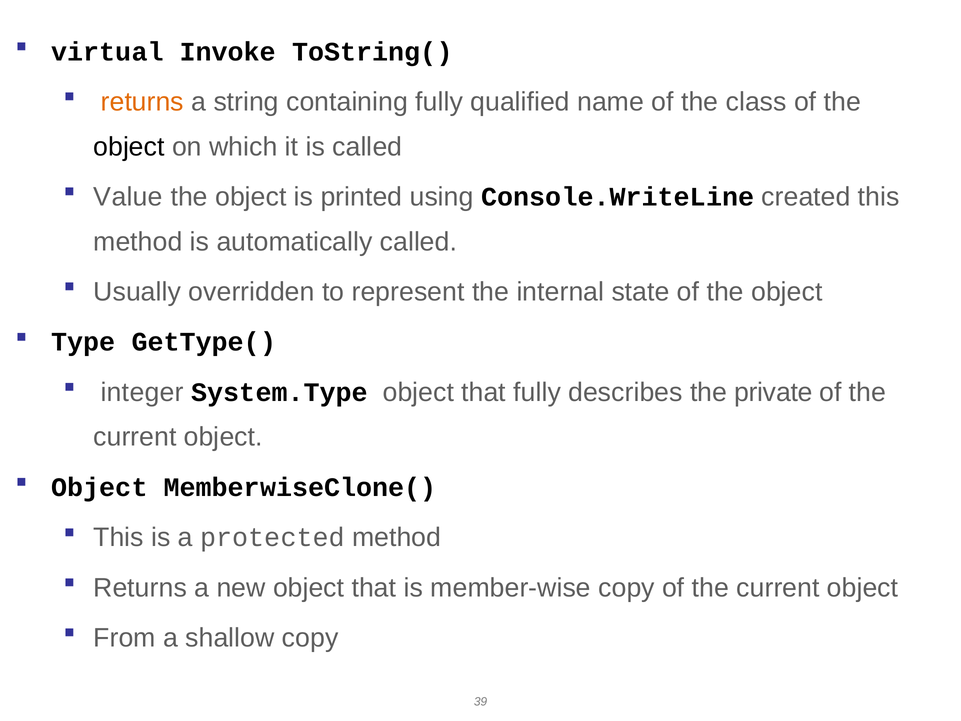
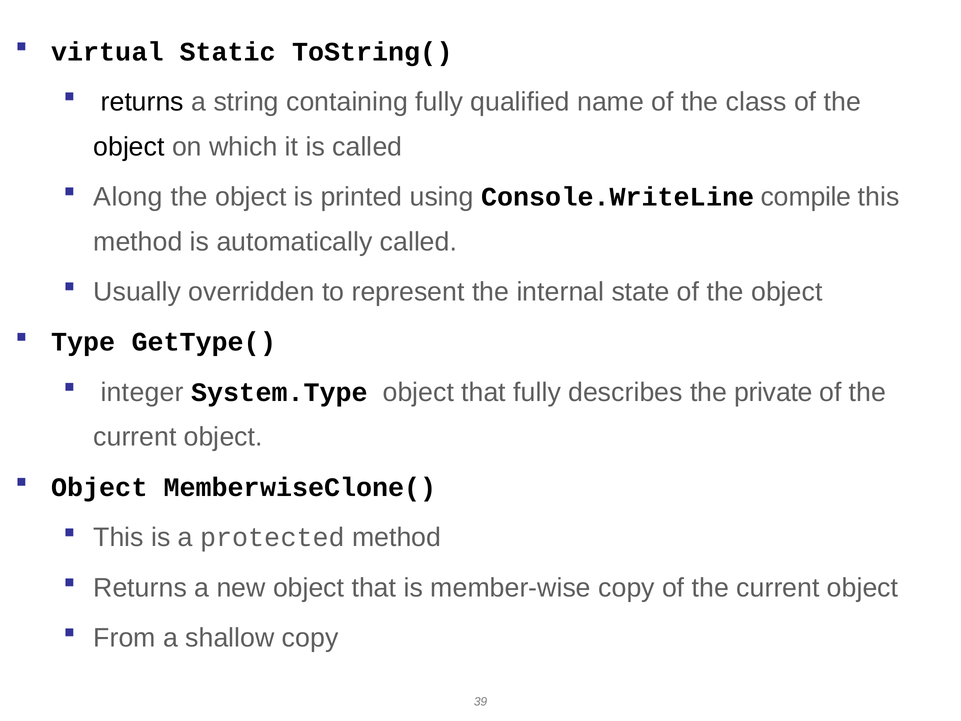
Invoke: Invoke -> Static (228, 52)
returns colour: orange -> black (142, 102)
Value: Value -> Along (128, 197)
created: created -> compile (806, 197)
